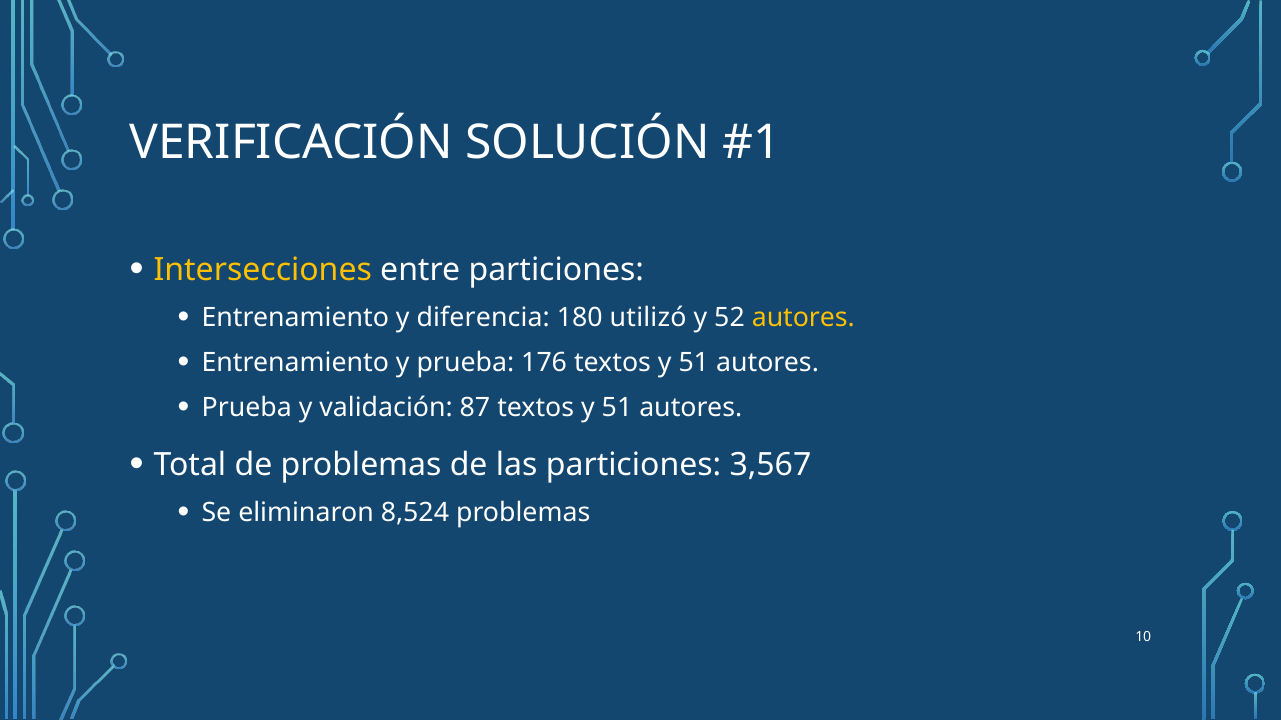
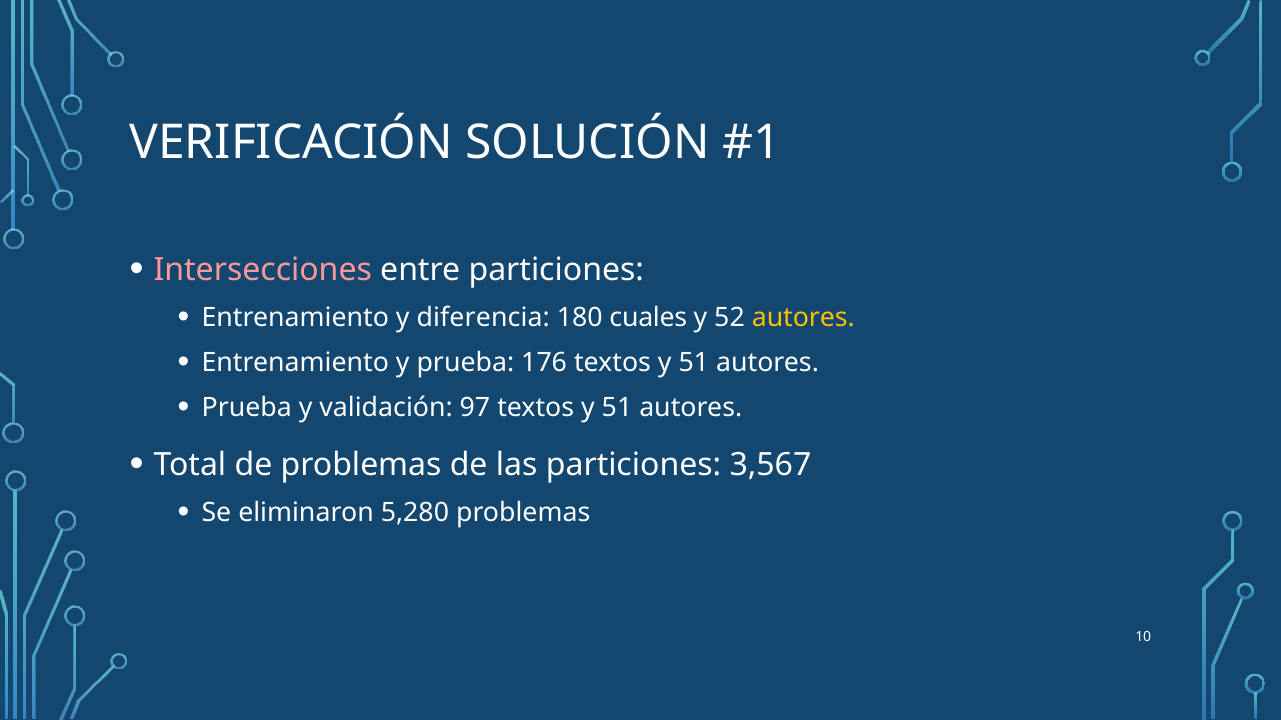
Intersecciones colour: yellow -> pink (263, 270)
utilizó: utilizó -> cuales (648, 318)
87: 87 -> 97 (475, 409)
8,524: 8,524 -> 5,280 (415, 513)
